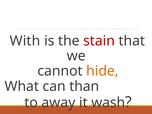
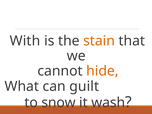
stain colour: red -> orange (99, 41)
than: than -> guilt (84, 86)
away: away -> snow (59, 103)
